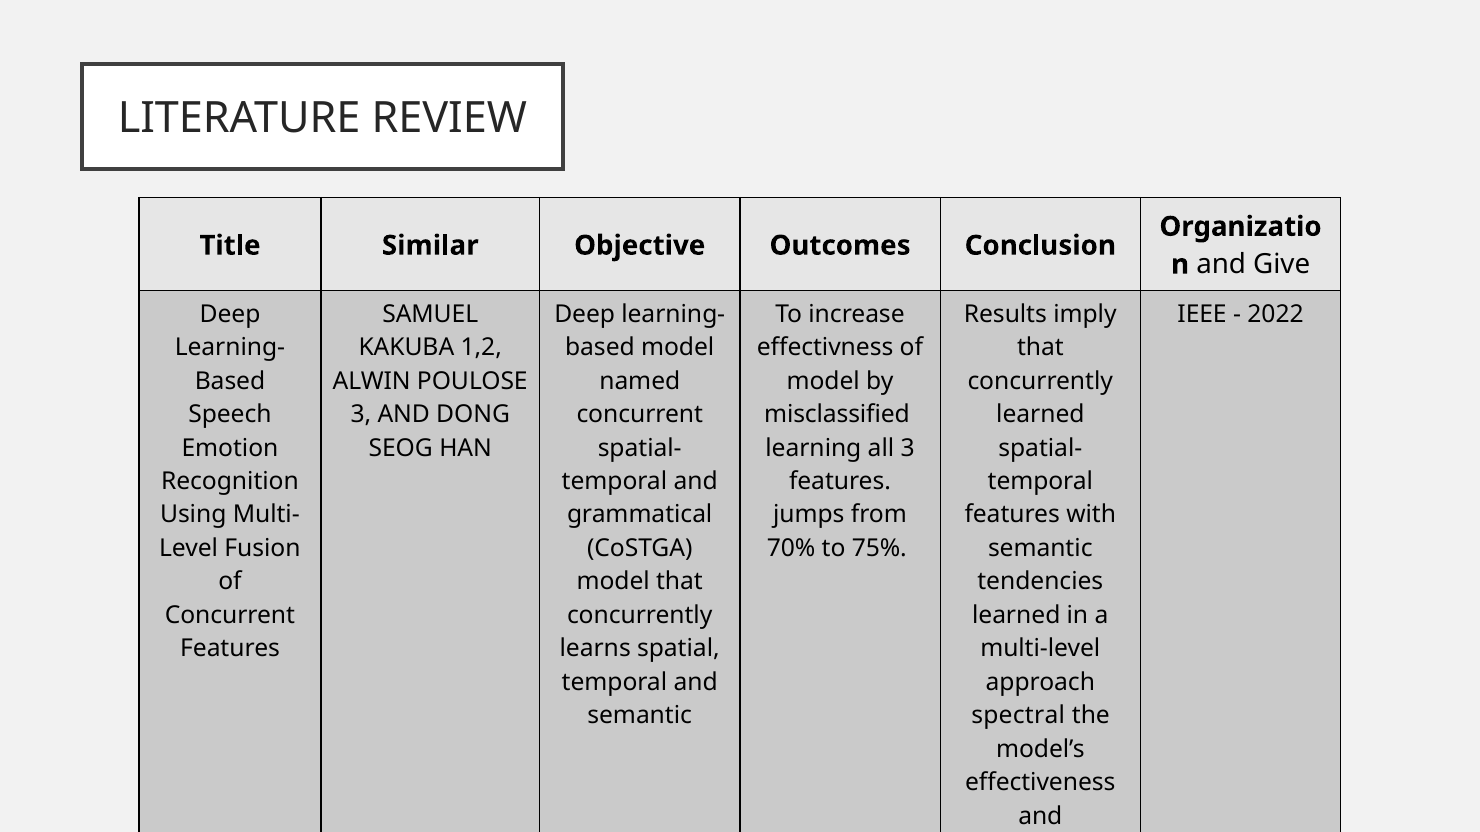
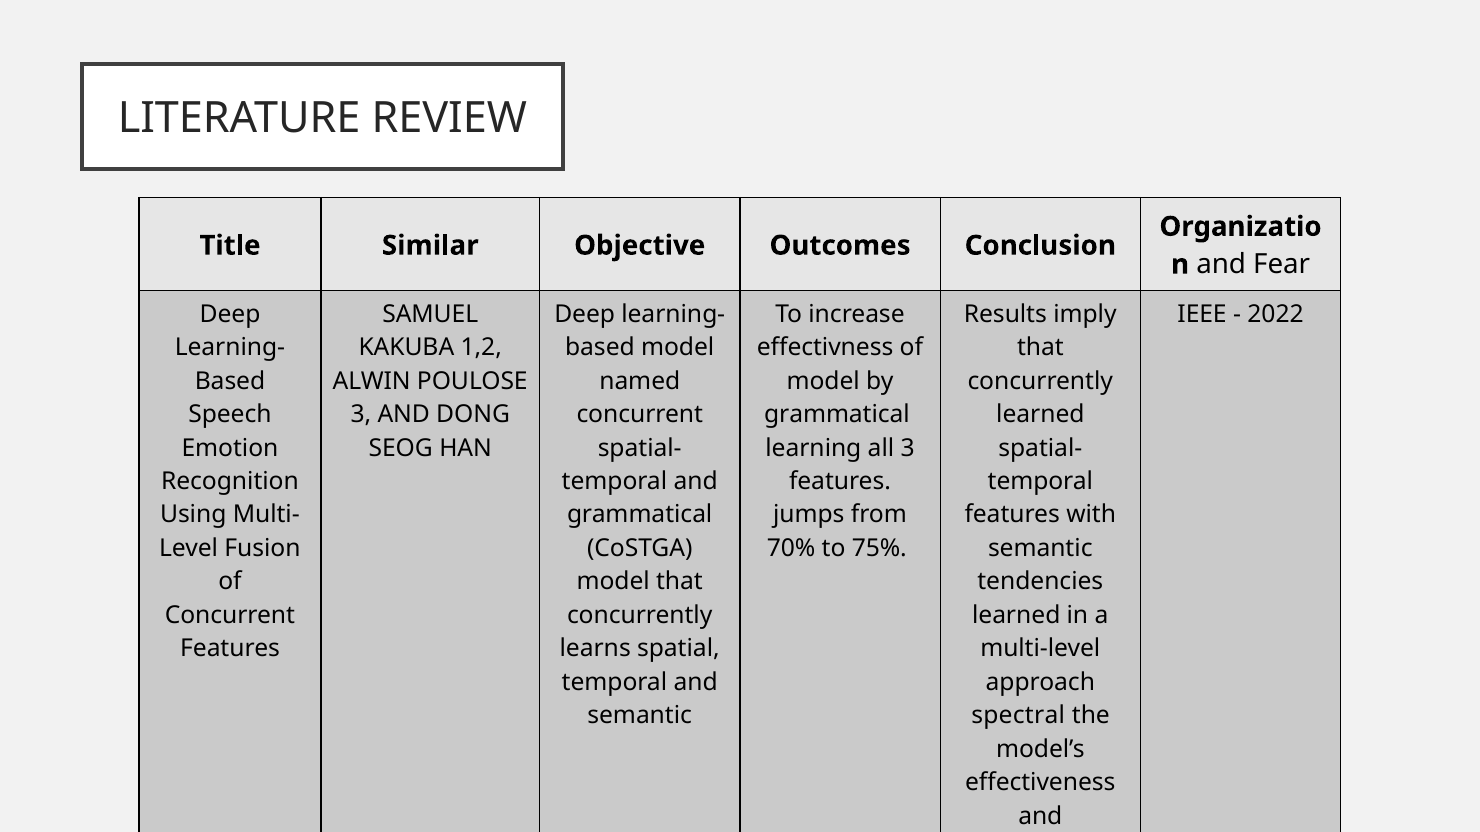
Give: Give -> Fear (1282, 265)
misclassified: misclassified -> grammatical (837, 415)
